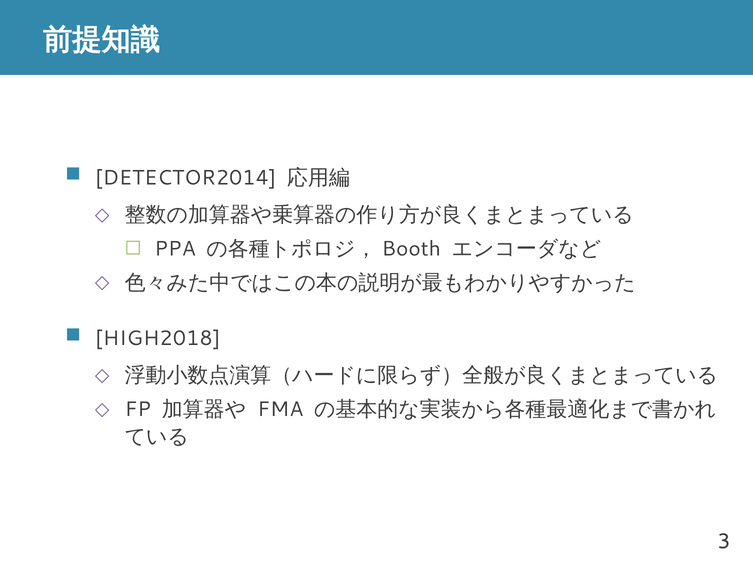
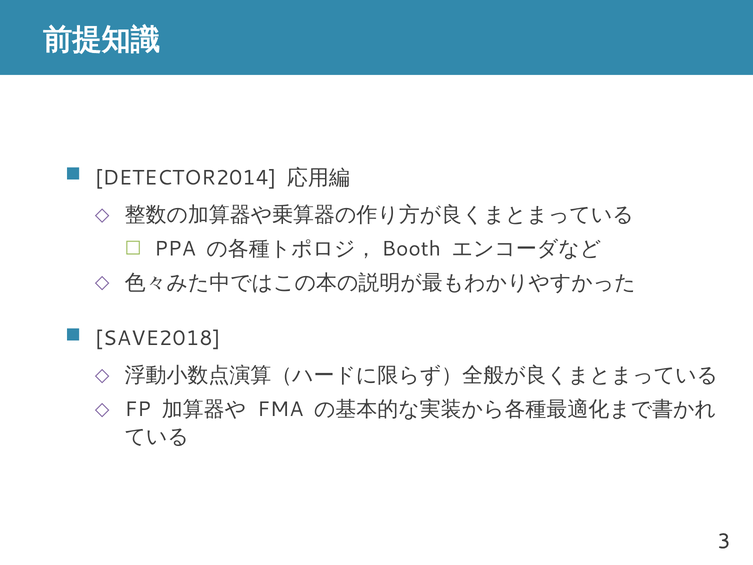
HIGH2018: HIGH2018 -> SAVE2018 (158, 338)
